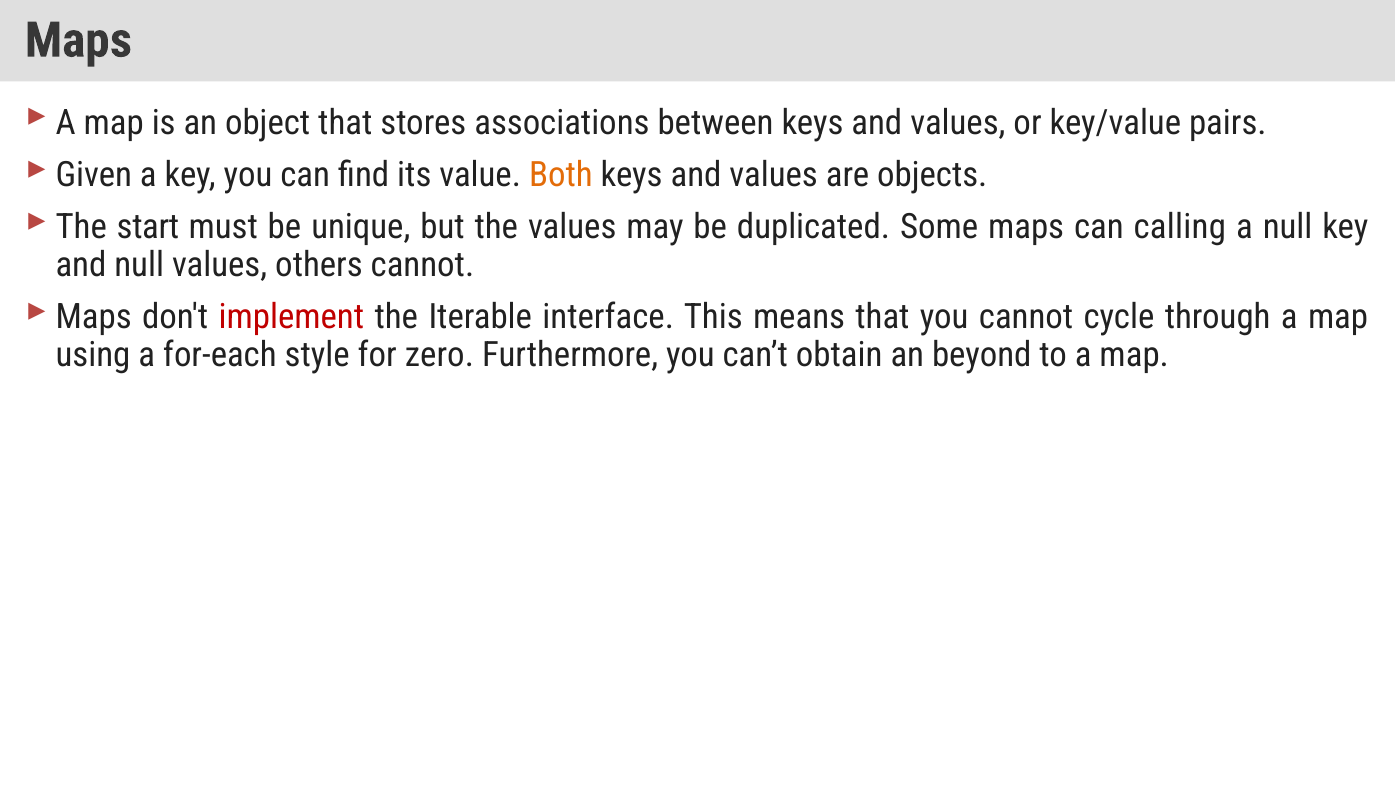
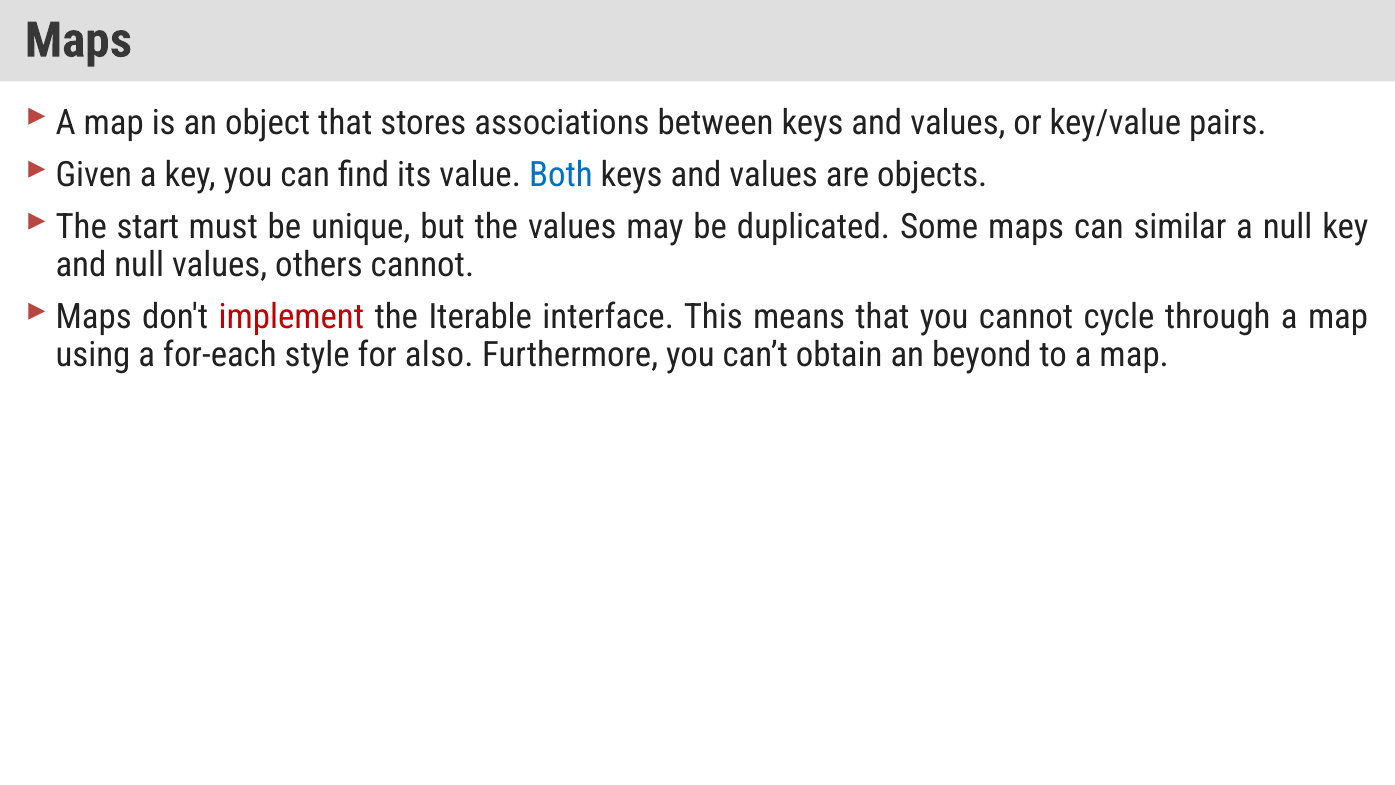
Both colour: orange -> blue (561, 175)
calling: calling -> similar (1180, 227)
zero: zero -> also (439, 354)
